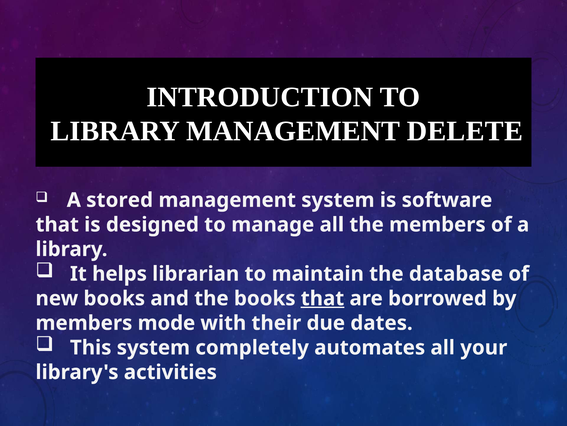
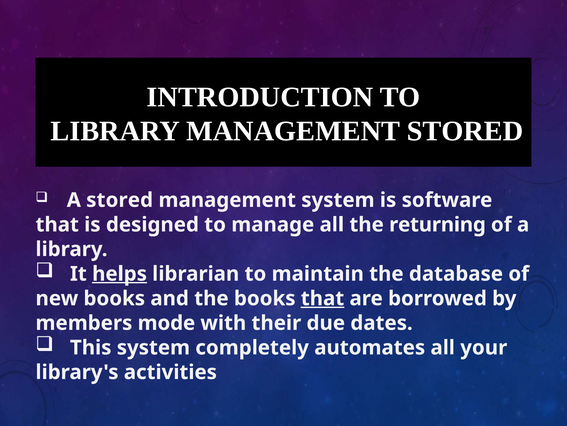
MANAGEMENT DELETE: DELETE -> STORED (465, 131)
the members: members -> returning (437, 224)
helps underline: none -> present (120, 273)
